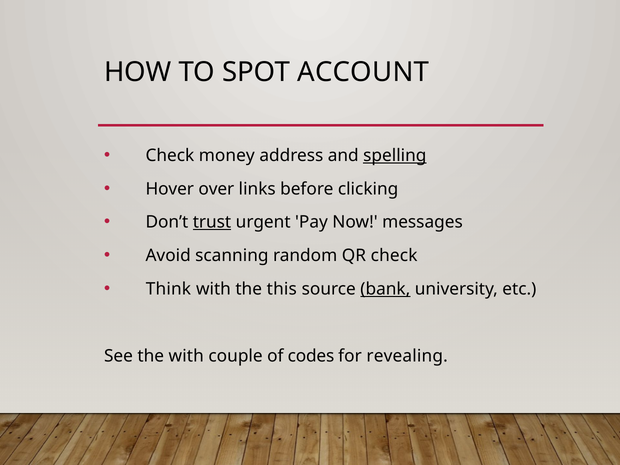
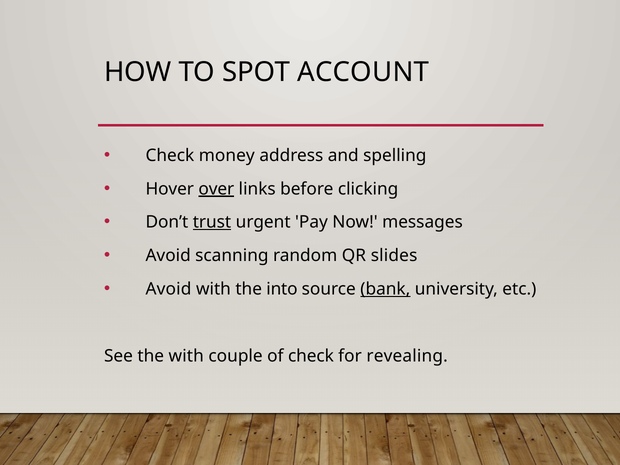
spelling underline: present -> none (395, 155)
over underline: none -> present (216, 189)
QR check: check -> slides (394, 256)
Think: Think -> Avoid (168, 289)
this: this -> into (282, 289)
of codes: codes -> check (311, 356)
